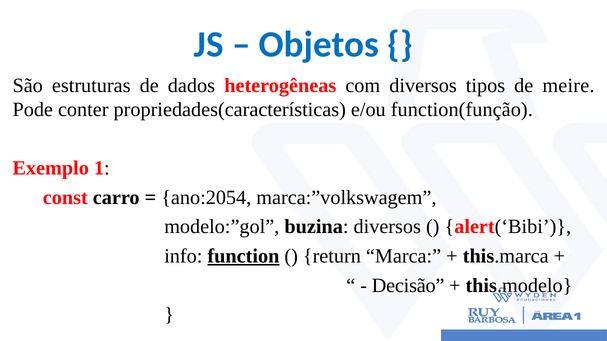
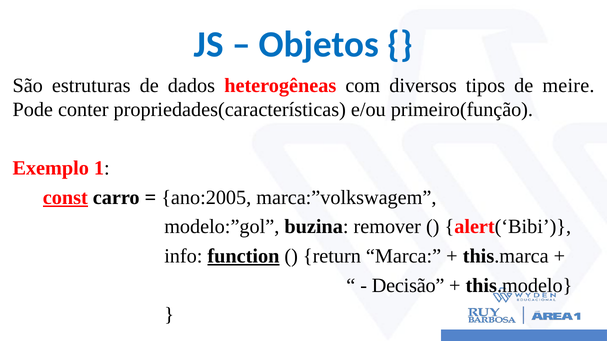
function(função: function(função -> primeiro(função (462, 110)
const underline: none -> present (65, 198)
ano:2054: ano:2054 -> ano:2005 (206, 198)
buzina diversos: diversos -> remover (387, 227)
